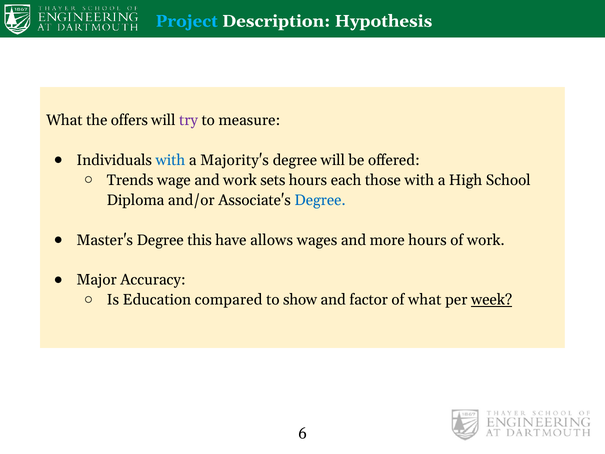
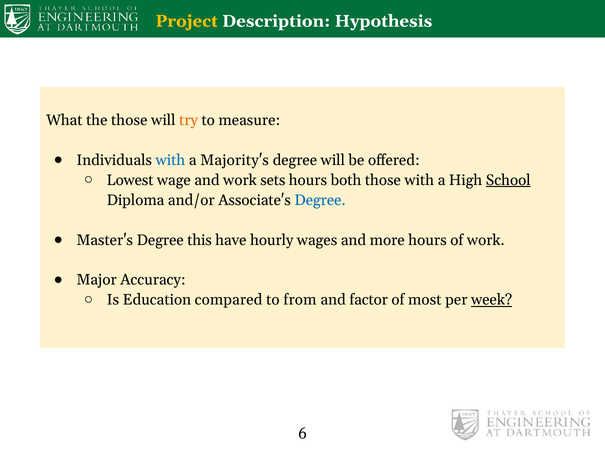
Project colour: light blue -> yellow (187, 21)
the offers: offers -> those (129, 120)
try colour: purple -> orange (188, 120)
Trends: Trends -> Lowest (130, 180)
each: each -> both (346, 180)
School underline: none -> present (508, 180)
allows: allows -> hourly (272, 240)
show: show -> from (300, 300)
of what: what -> most (425, 300)
